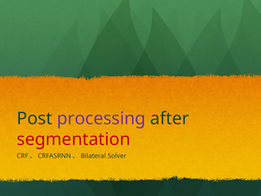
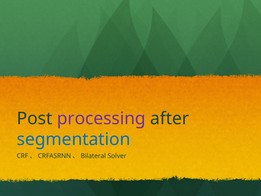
segmentation colour: red -> blue (74, 139)
